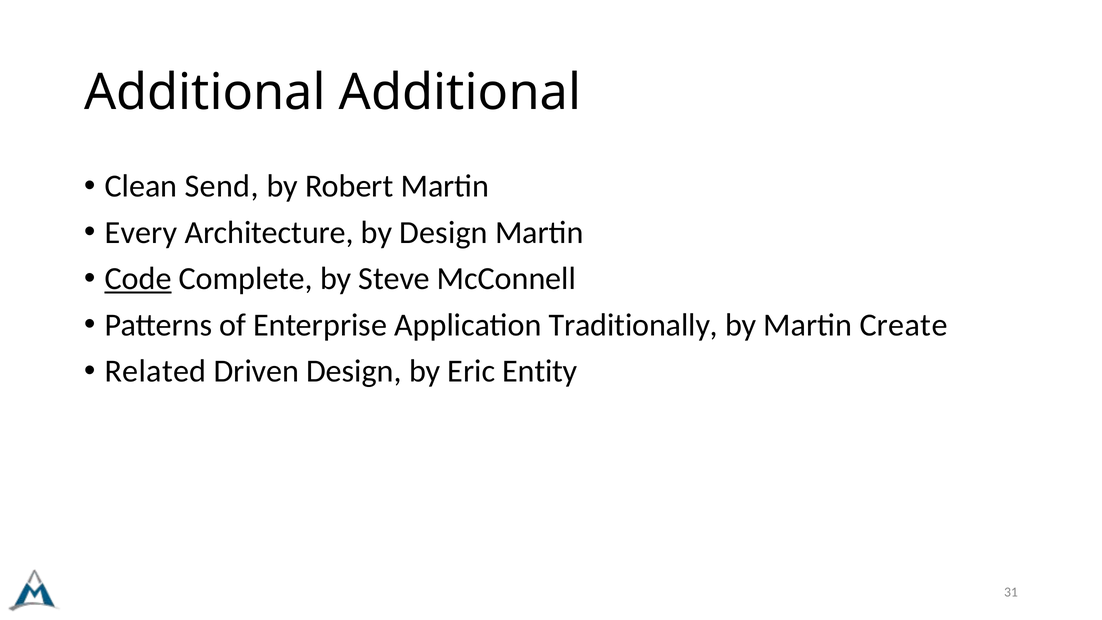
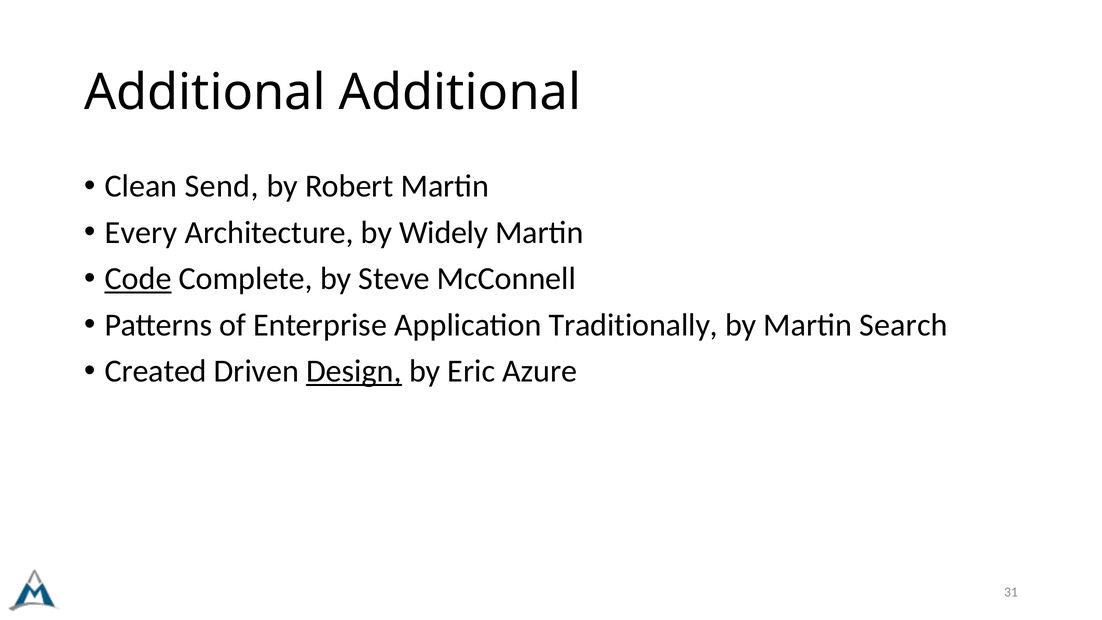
by Design: Design -> Widely (444, 233)
Create: Create -> Search (904, 325)
Related: Related -> Created (156, 371)
Design underline: none -> present (354, 371)
Entity: Entity -> Azure (540, 371)
